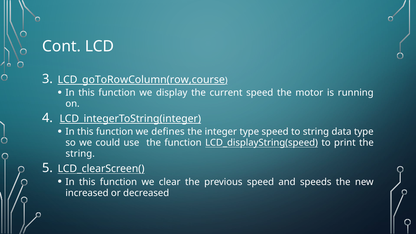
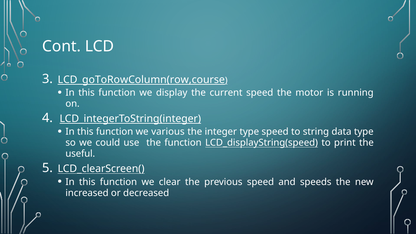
defines: defines -> various (168, 132)
string: string -> useful (80, 154)
